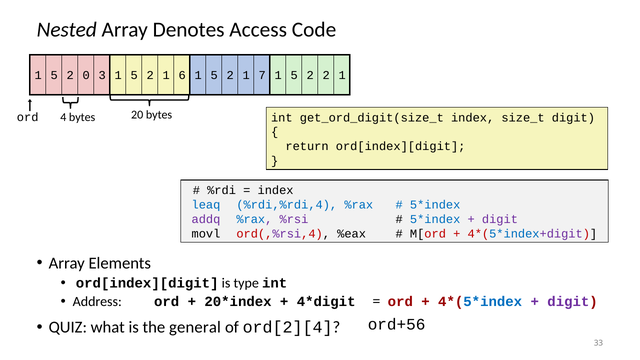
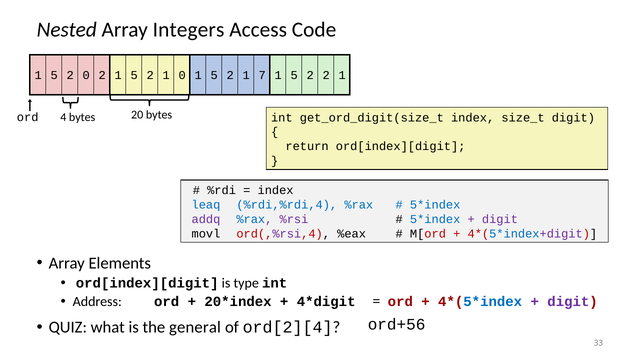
Denotes: Denotes -> Integers (189, 30)
0 3: 3 -> 2 (102, 75)
1 6: 6 -> 0 (182, 75)
